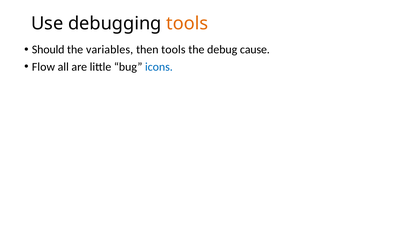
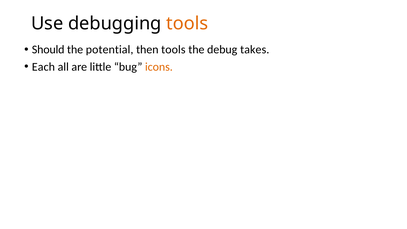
variables: variables -> potential (110, 50)
cause: cause -> takes (255, 50)
Flow: Flow -> Each (43, 67)
icons colour: blue -> orange (159, 67)
